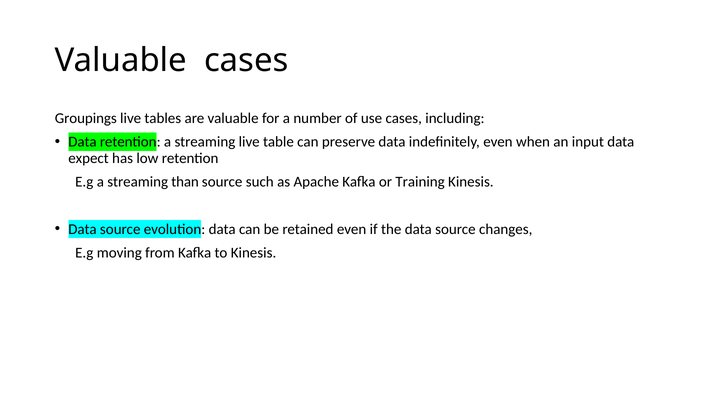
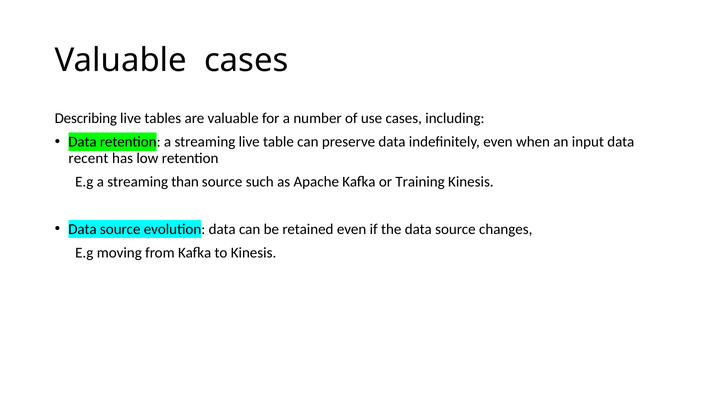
Groupings: Groupings -> Describing (86, 118)
expect: expect -> recent (88, 158)
